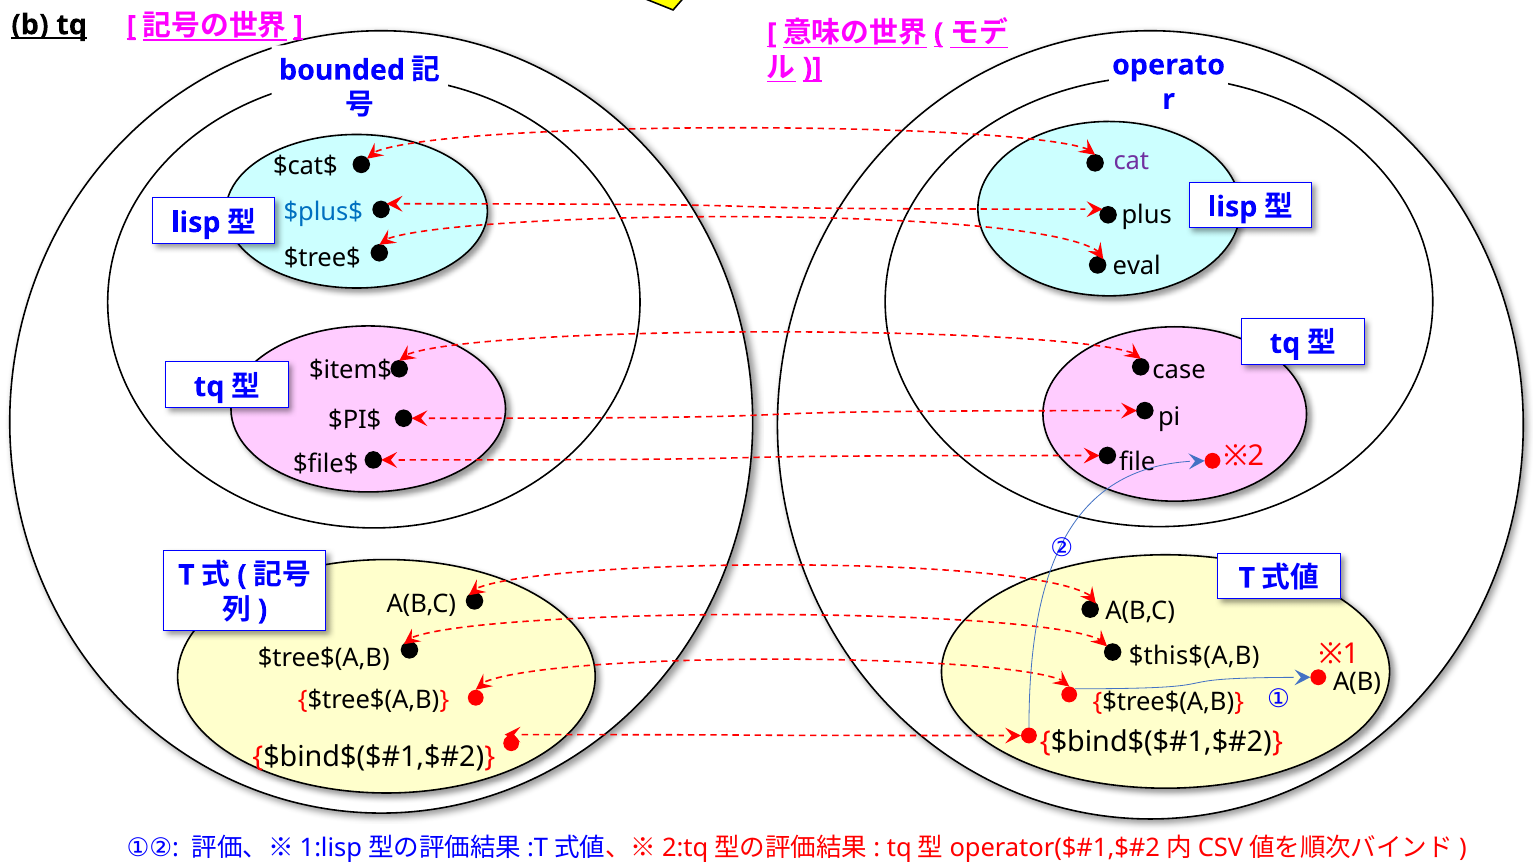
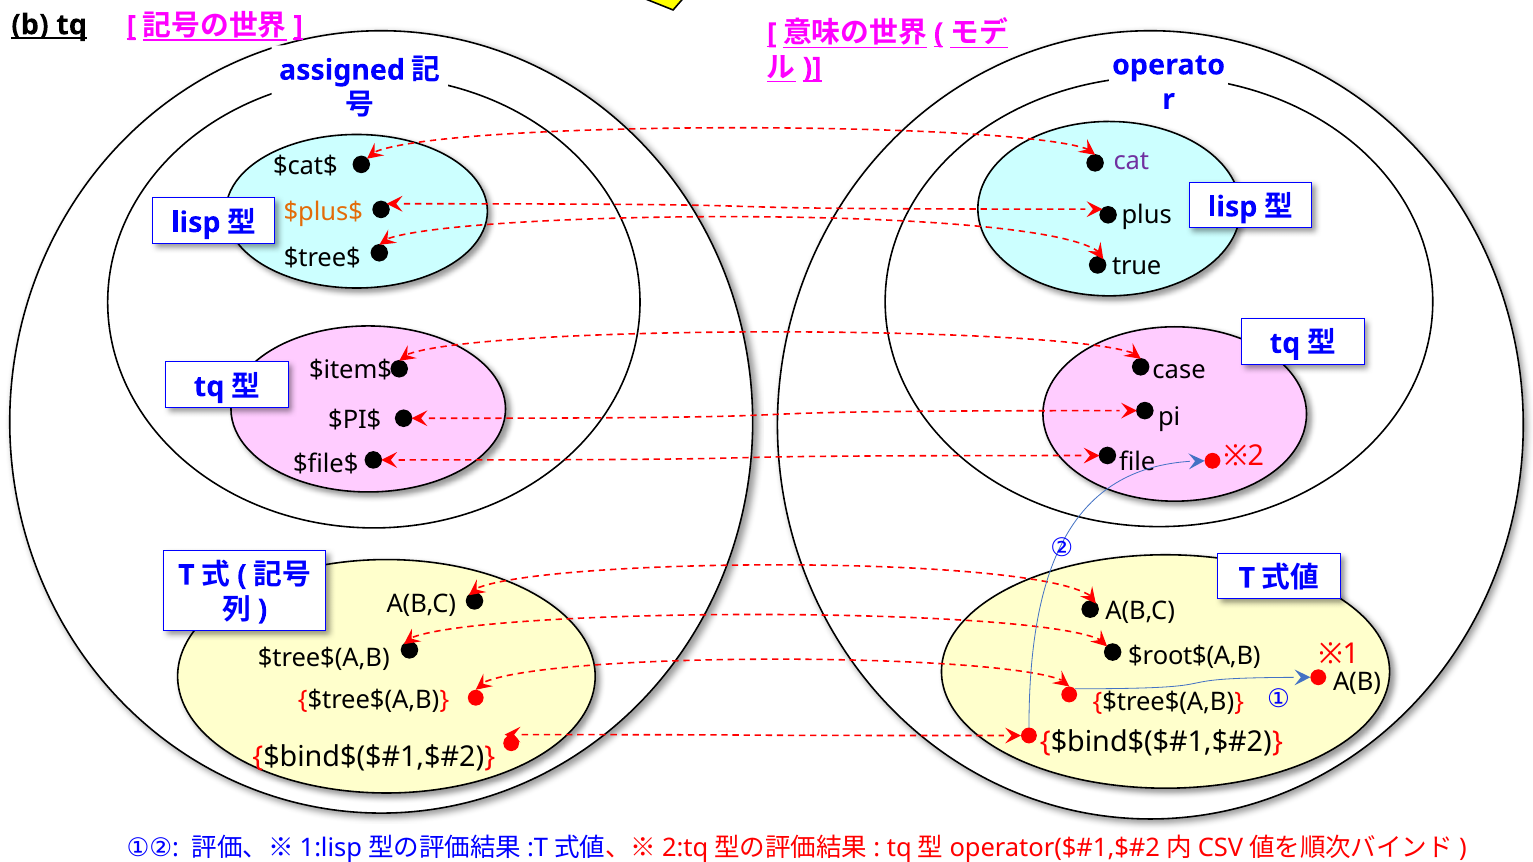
bounded: bounded -> assigned (342, 70)
$plus$ colour: blue -> orange (323, 213)
eval: eval -> true (1137, 266)
$this$(A,B: $this$(A,B -> $root$(A,B (1194, 656)
